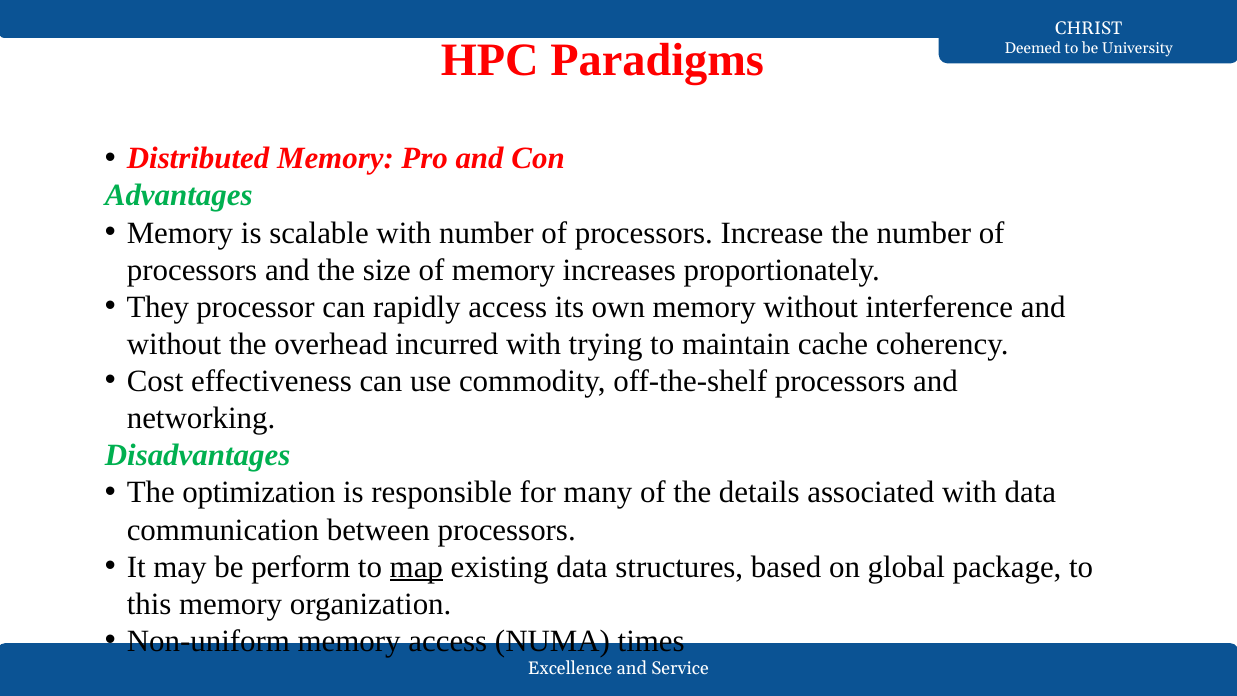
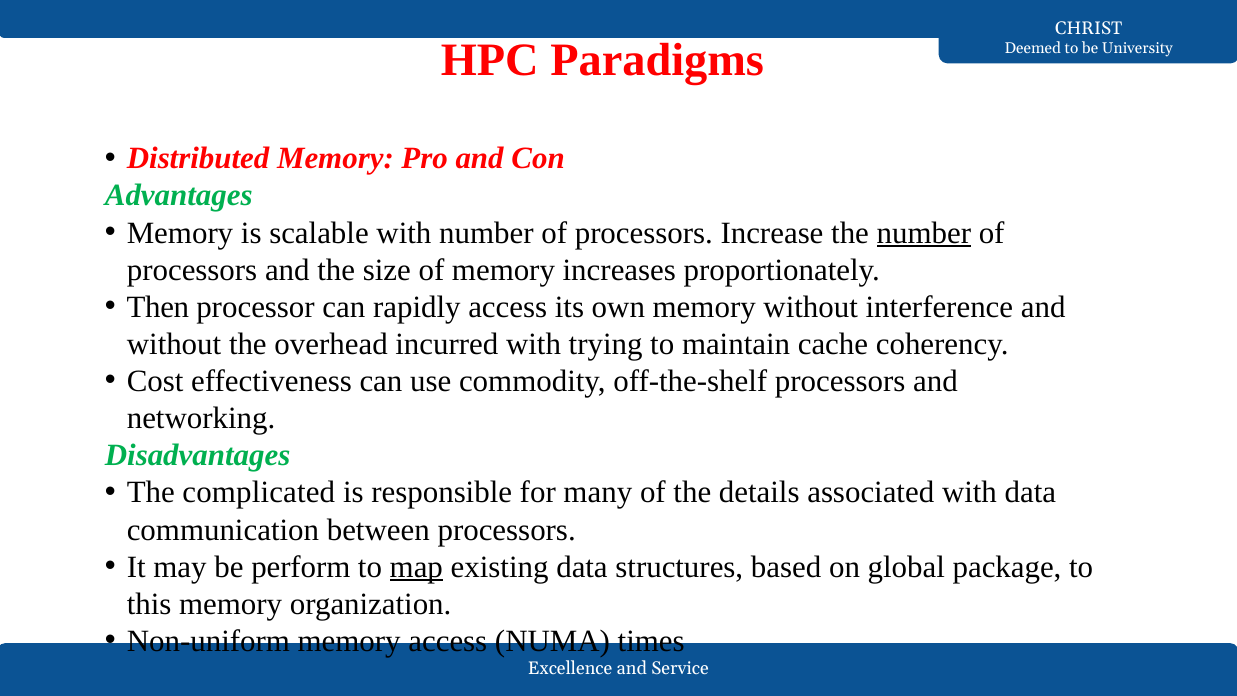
number underline: none -> present (924, 233)
They: They -> Then (158, 307)
optimization: optimization -> complicated (259, 493)
